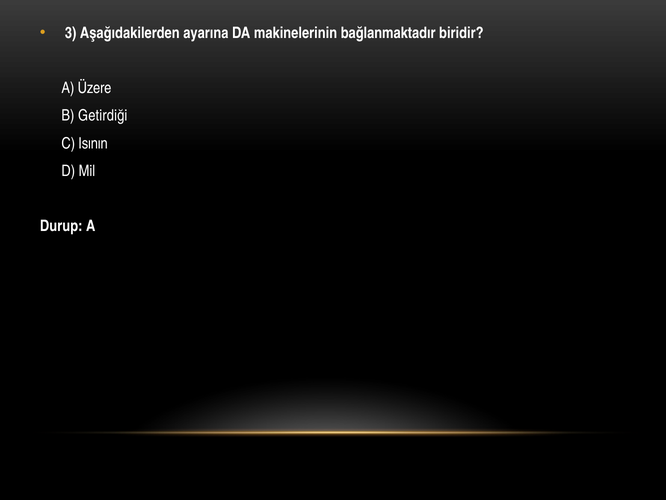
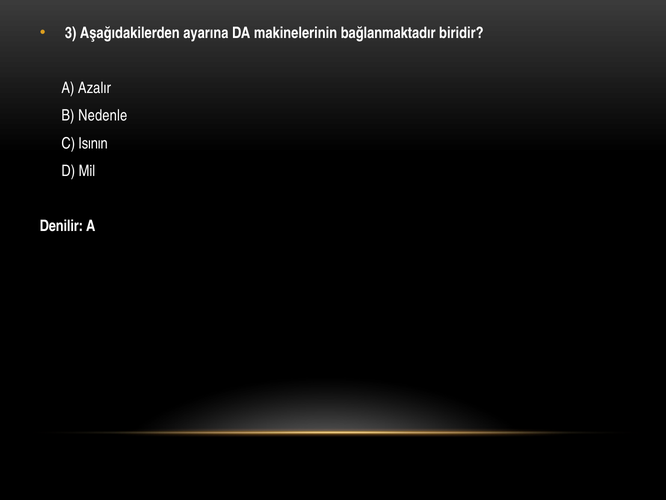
Üzere: Üzere -> Azalır (94, 88)
Getirdiği: Getirdiği -> Nedenle (103, 116)
Durup: Durup -> Denilir (61, 226)
